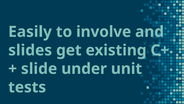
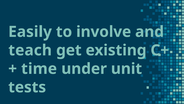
slides: slides -> teach (30, 50)
slide: slide -> time (39, 68)
